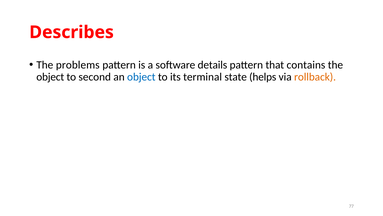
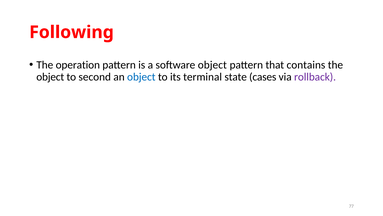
Describes: Describes -> Following (72, 32)
problems: problems -> operation (78, 65)
software details: details -> object (212, 65)
helps: helps -> cases (263, 77)
rollback colour: orange -> purple (315, 77)
